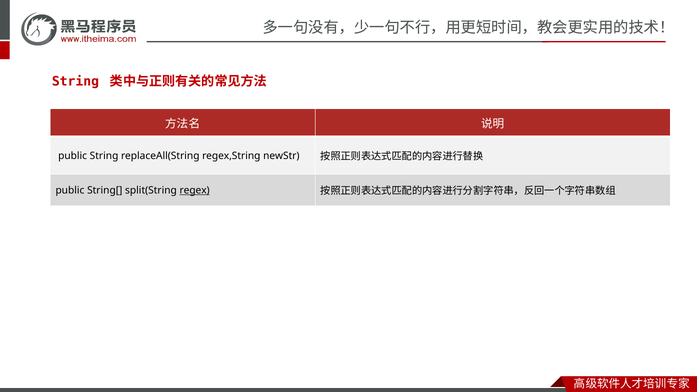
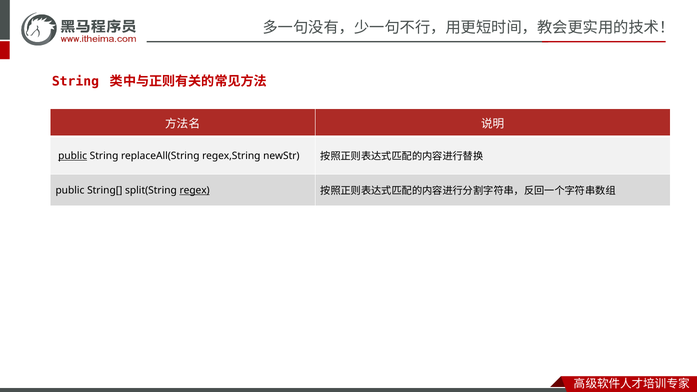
public underline: none -> present (73, 156)
